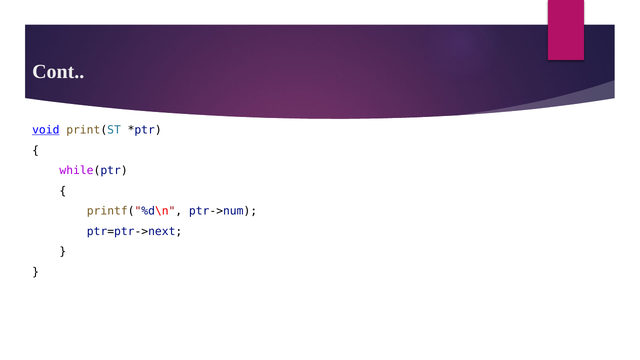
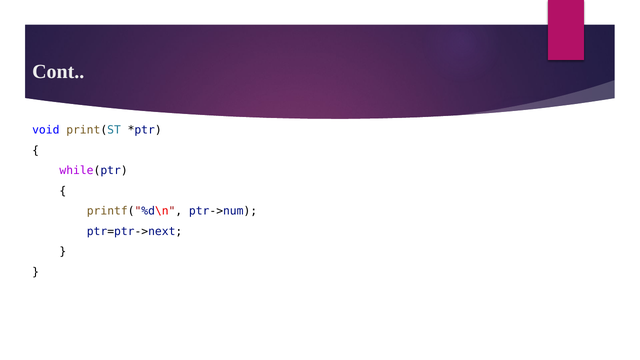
void underline: present -> none (46, 130)
